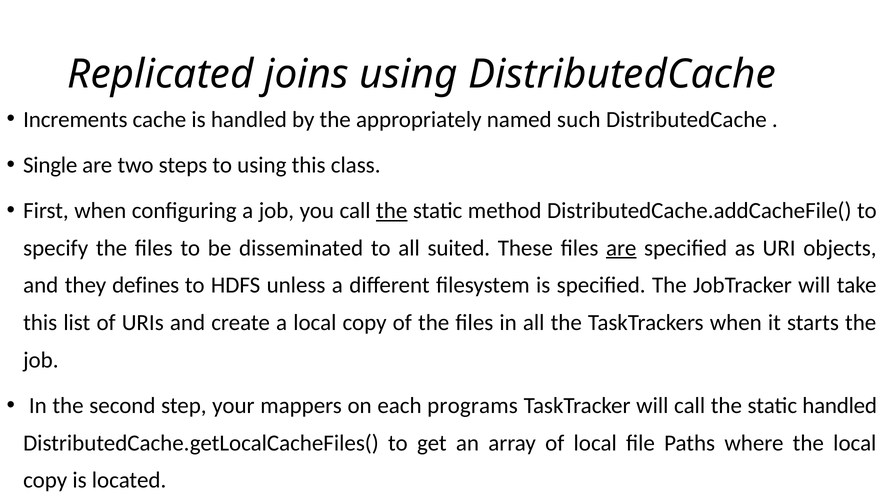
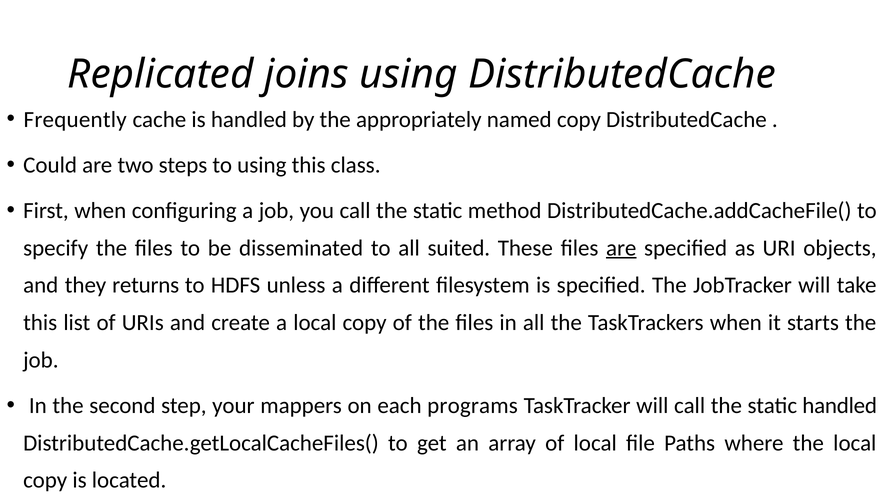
Increments: Increments -> Frequently (75, 119)
named such: such -> copy (579, 119)
Single: Single -> Could (50, 165)
the underline: present -> none (392, 210)
defines: defines -> returns (146, 285)
